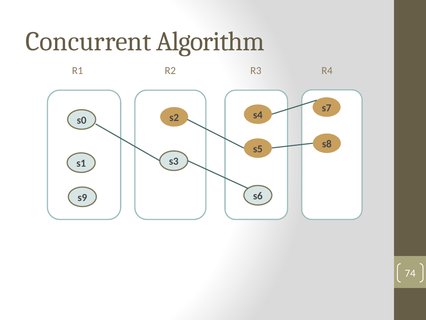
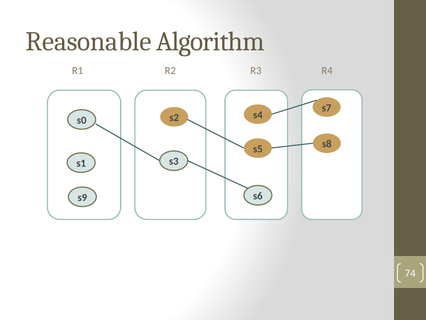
Concurrent: Concurrent -> Reasonable (88, 41)
